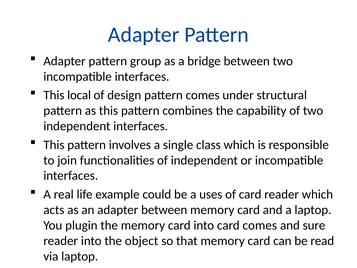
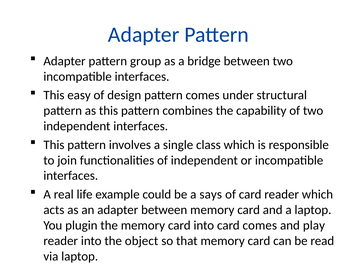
local: local -> easy (79, 95)
uses: uses -> says (211, 194)
sure: sure -> play (314, 225)
